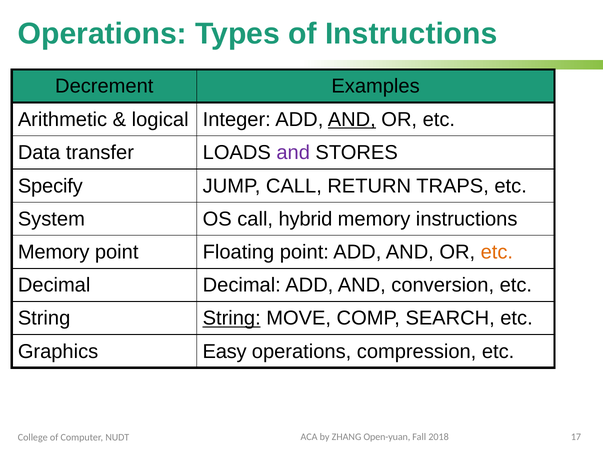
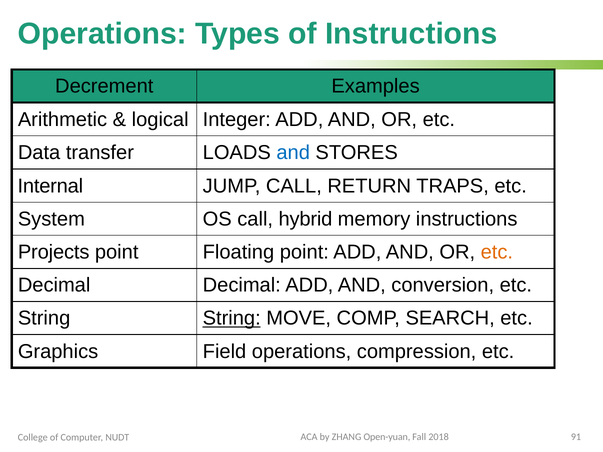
AND underline: present -> none (352, 120)
and colour: purple -> blue (293, 153)
Specify: Specify -> Internal (50, 186)
Memory: Memory -> Projects (54, 252)
Easy: Easy -> Field (225, 352)
17: 17 -> 91 (576, 437)
